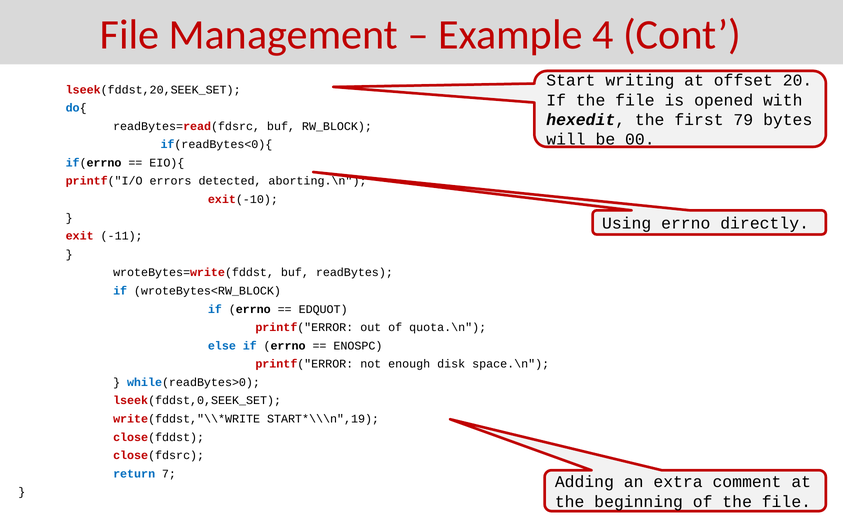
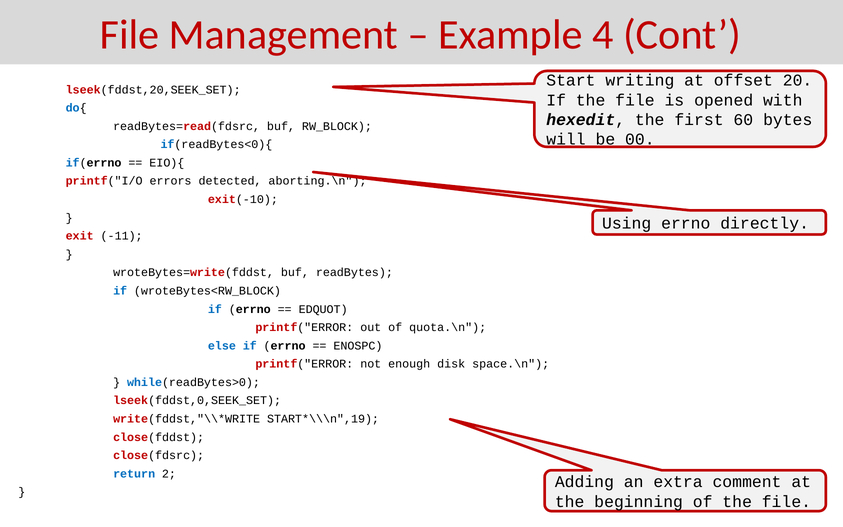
79: 79 -> 60 (743, 120)
7: 7 -> 2 (169, 474)
